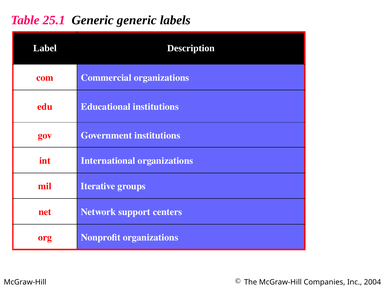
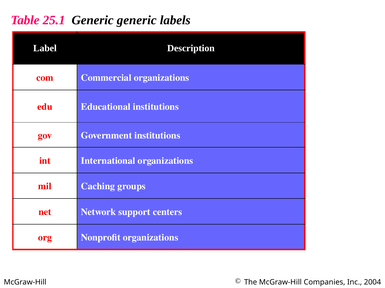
Iterative: Iterative -> Caching (98, 187)
